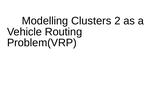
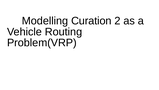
Clusters: Clusters -> Curation (91, 21)
